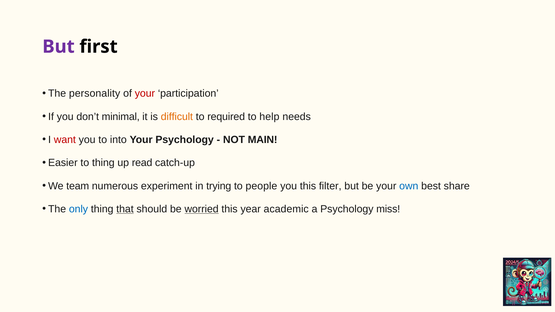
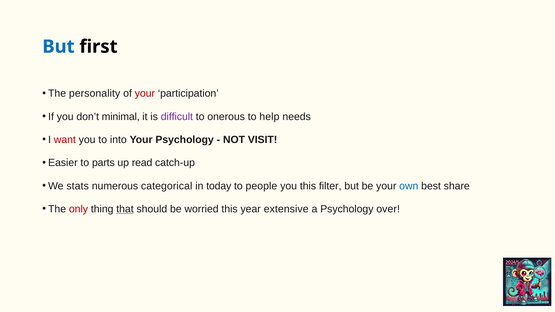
But colour: purple -> blue (58, 47)
difficult colour: orange -> purple (177, 117)
required: required -> onerous (226, 117)
MAIN: MAIN -> VISIT (263, 140)
to thing: thing -> parts (103, 163)
team: team -> stats (78, 186)
experiment: experiment -> categorical (167, 186)
trying: trying -> today (219, 186)
only colour: blue -> red (78, 209)
worried underline: present -> none (202, 209)
academic: academic -> extensive (286, 209)
miss: miss -> over (388, 209)
